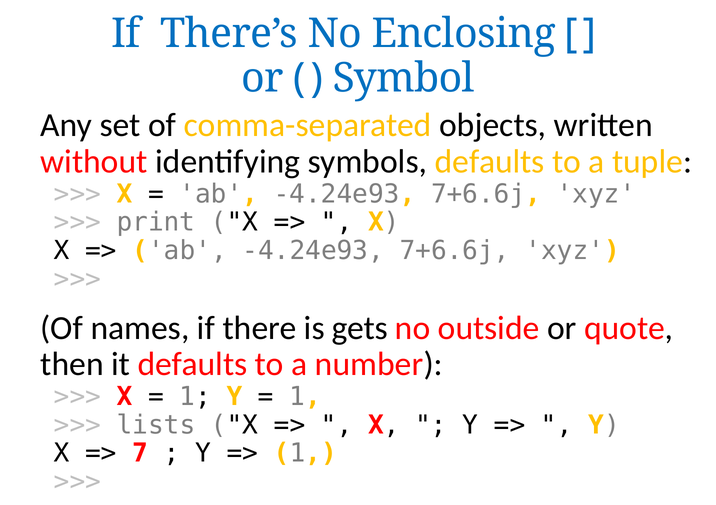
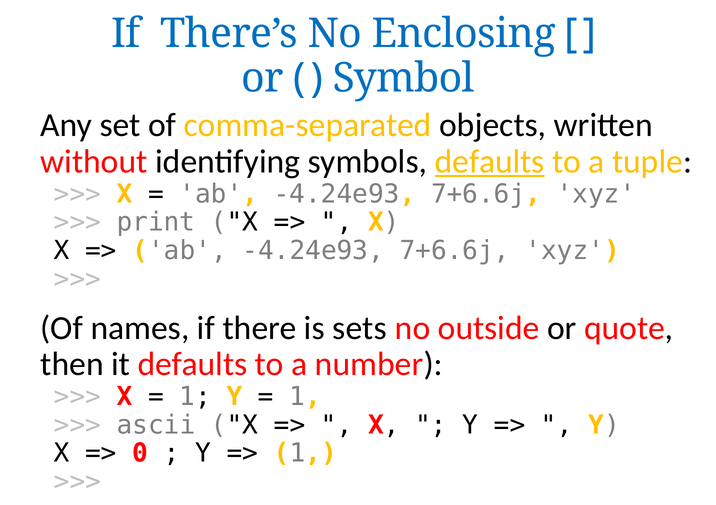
defaults underline: none -> present (490, 162)
gets: gets -> sets (360, 328)
lists: lists -> ascii (156, 425)
7: 7 -> 0 (140, 453)
